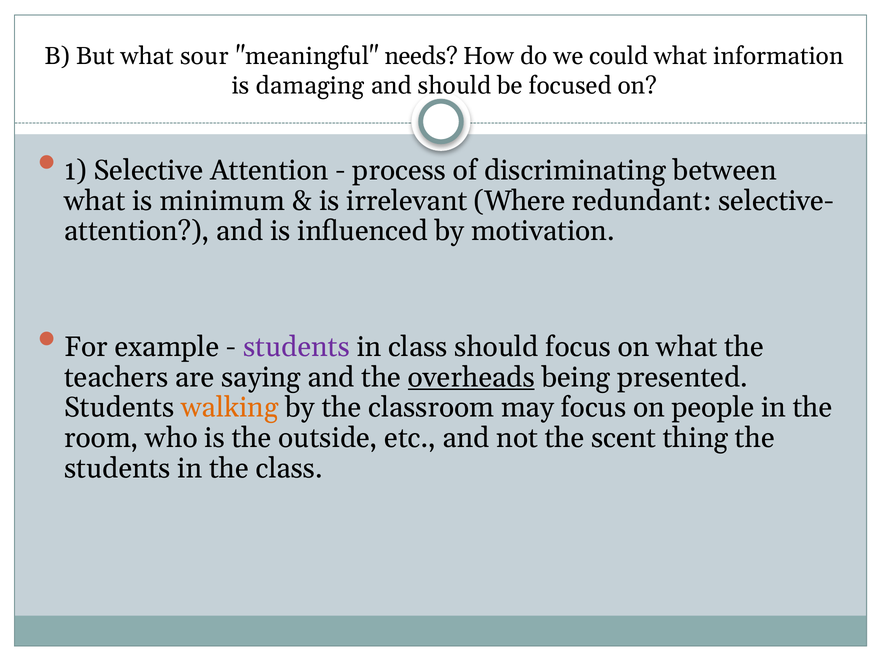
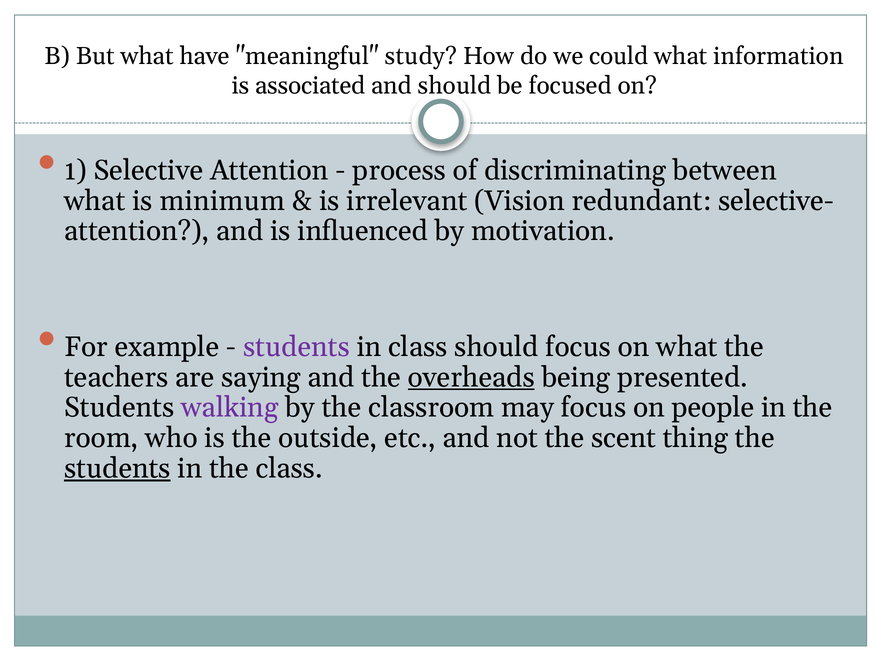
sour: sour -> have (205, 56)
needs: needs -> study (421, 56)
damaging: damaging -> associated (310, 86)
Where: Where -> Vision (519, 201)
walking colour: orange -> purple (230, 408)
students underline: none -> present (117, 469)
